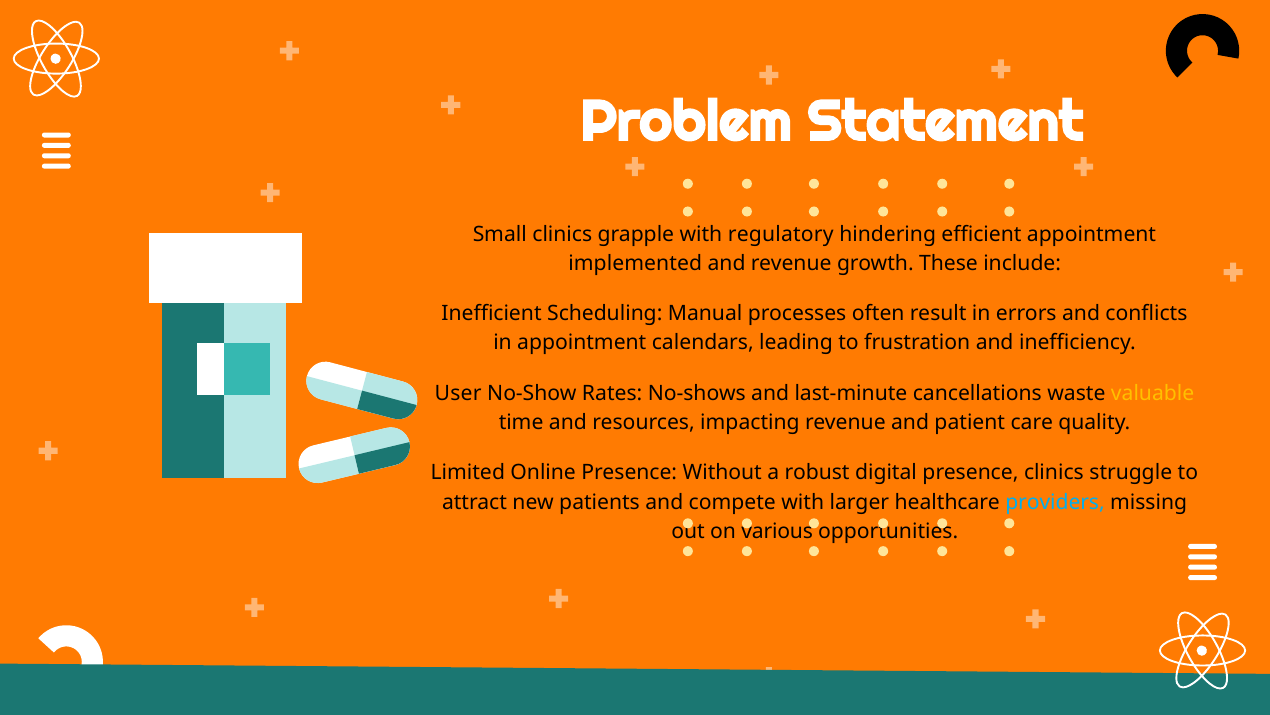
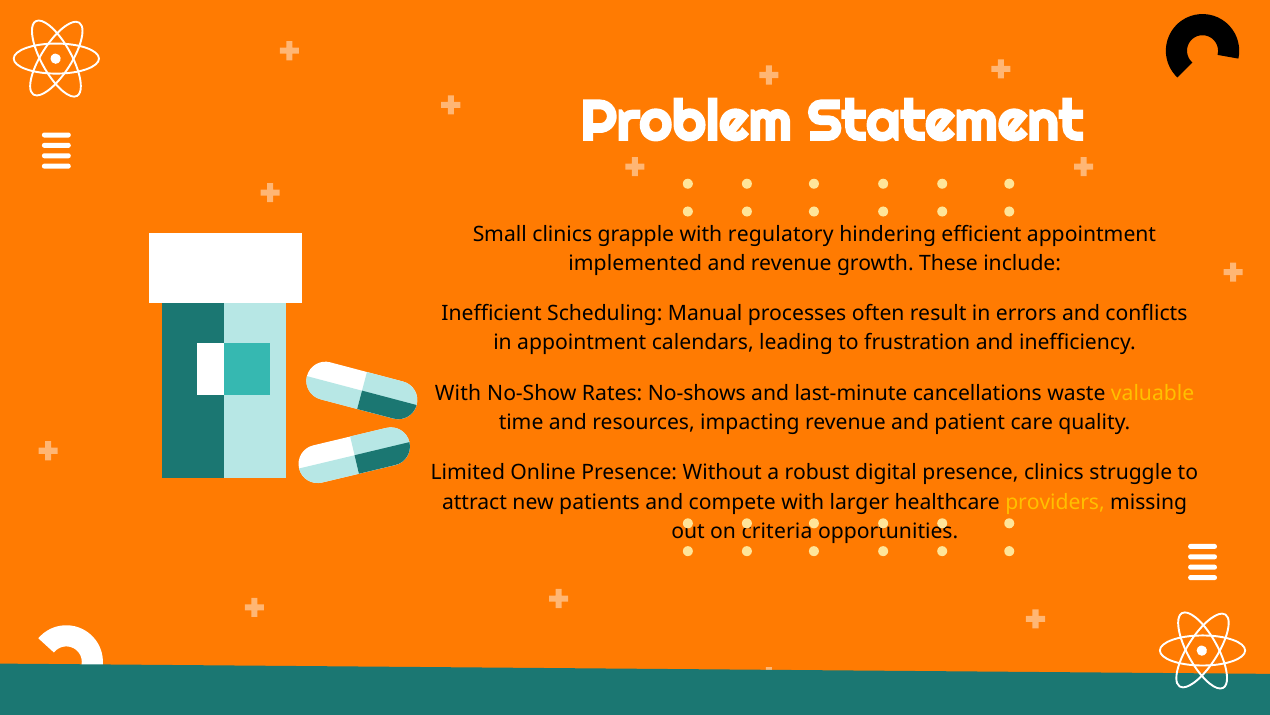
User: User -> With (458, 393)
providers colour: light blue -> yellow (1055, 502)
various: various -> criteria (777, 531)
